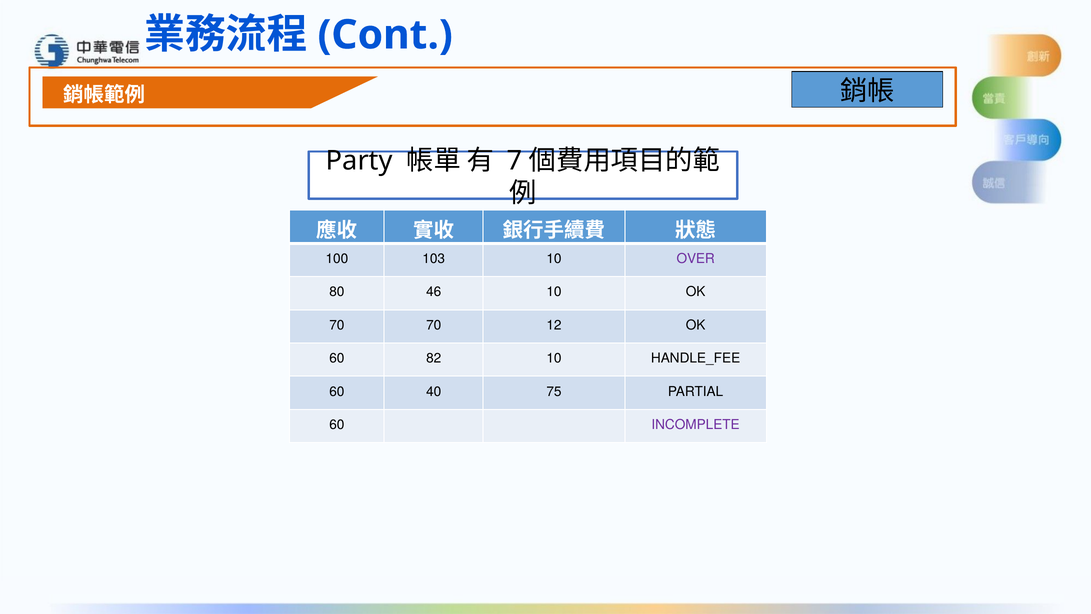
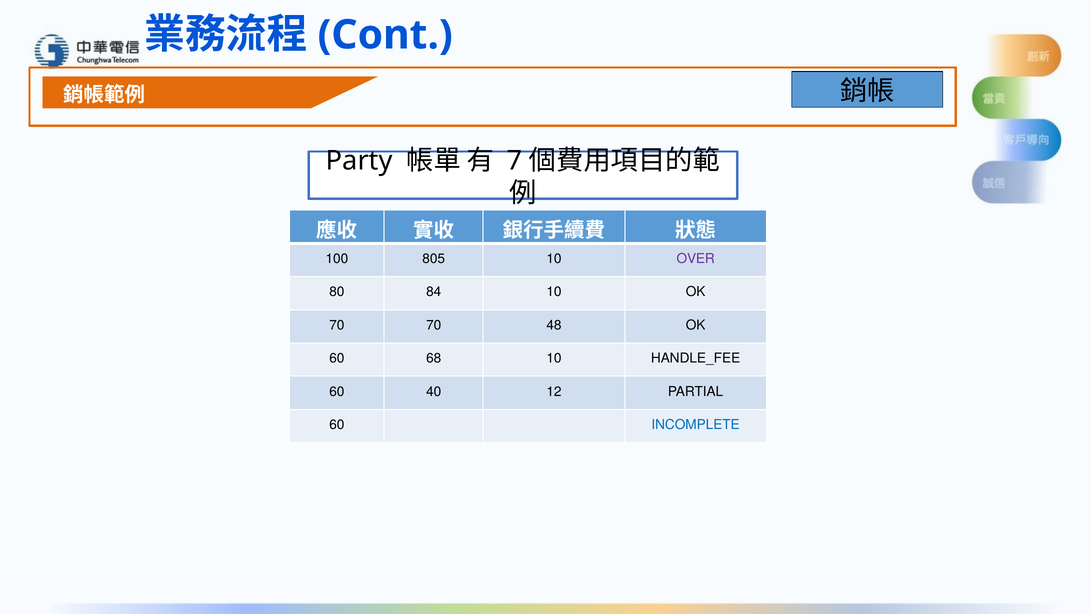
103: 103 -> 805 (434, 259)
46: 46 -> 84 (434, 292)
12: 12 -> 48 (554, 325)
82: 82 -> 68 (434, 358)
75: 75 -> 12 (554, 391)
INCOMPLETE colour: purple -> blue (696, 425)
